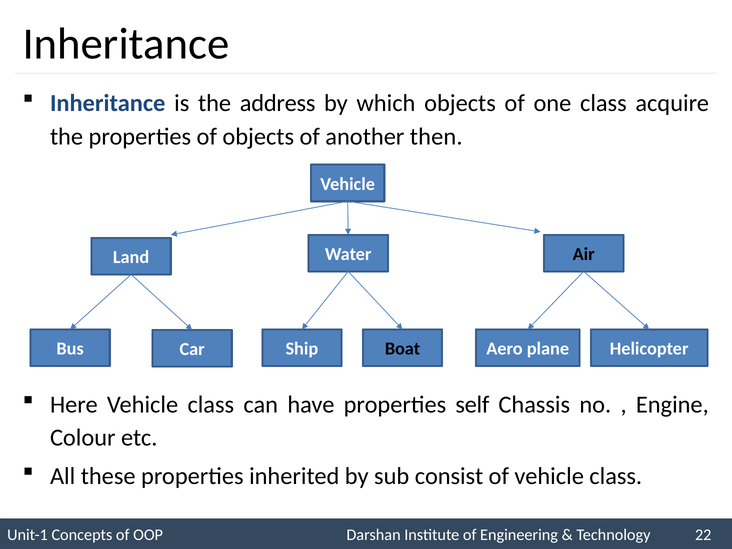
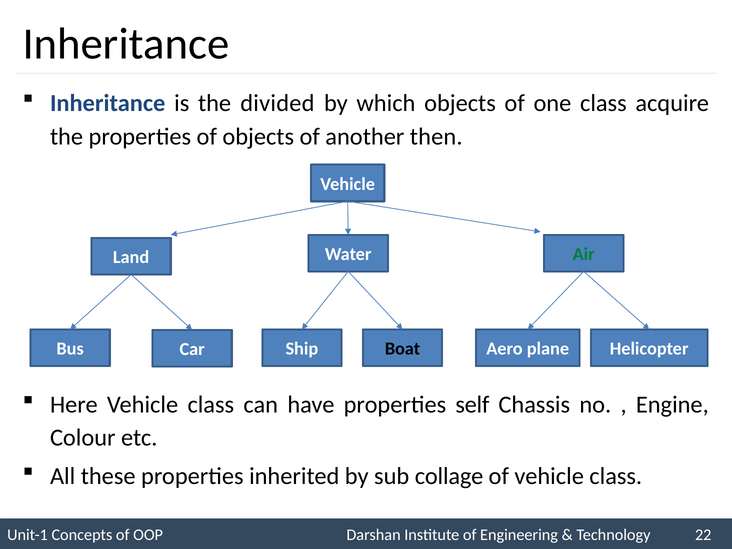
address: address -> divided (277, 103)
Air colour: black -> green (584, 254)
consist: consist -> collage (449, 476)
